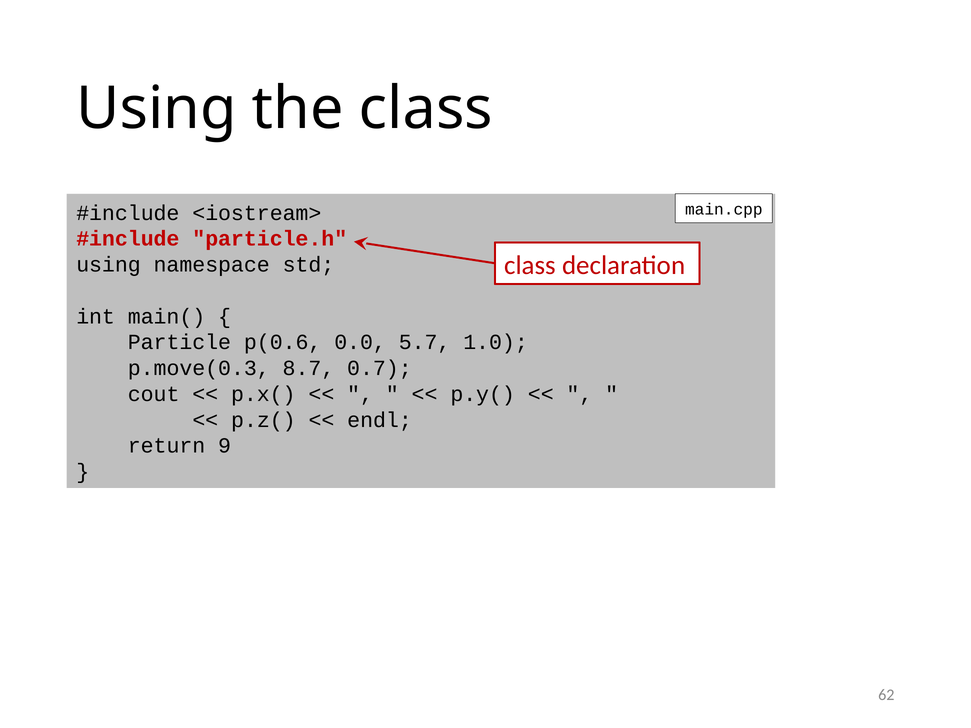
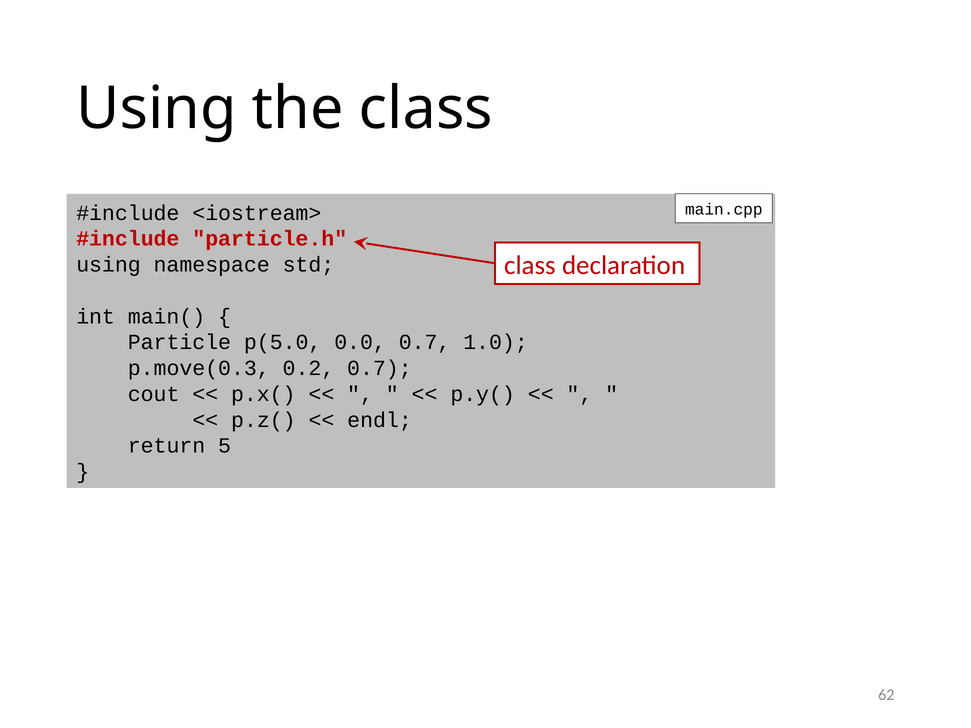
p(0.6: p(0.6 -> p(5.0 (283, 342)
0.0 5.7: 5.7 -> 0.7 (425, 342)
8.7: 8.7 -> 0.2 (308, 368)
9: 9 -> 5 (225, 446)
